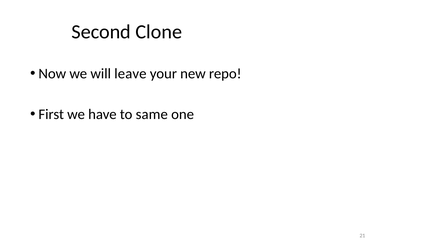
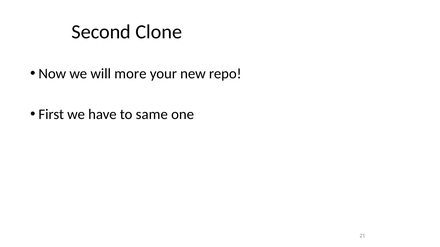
leave: leave -> more (130, 74)
